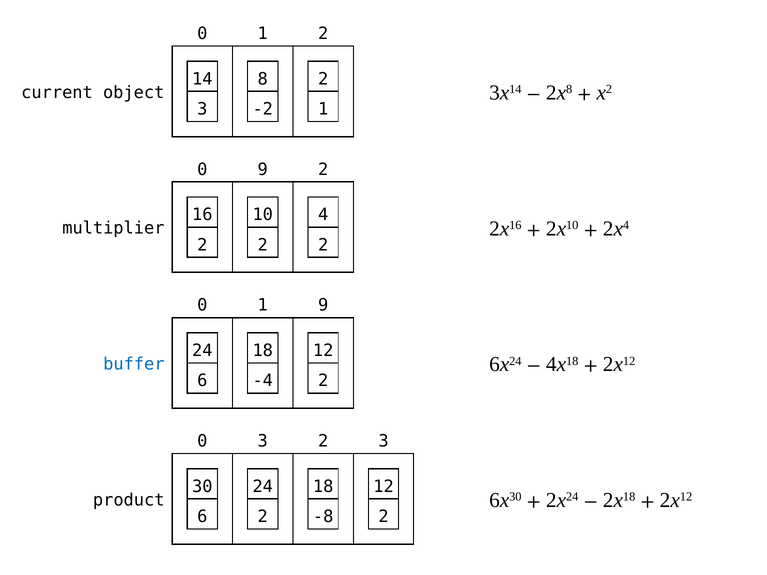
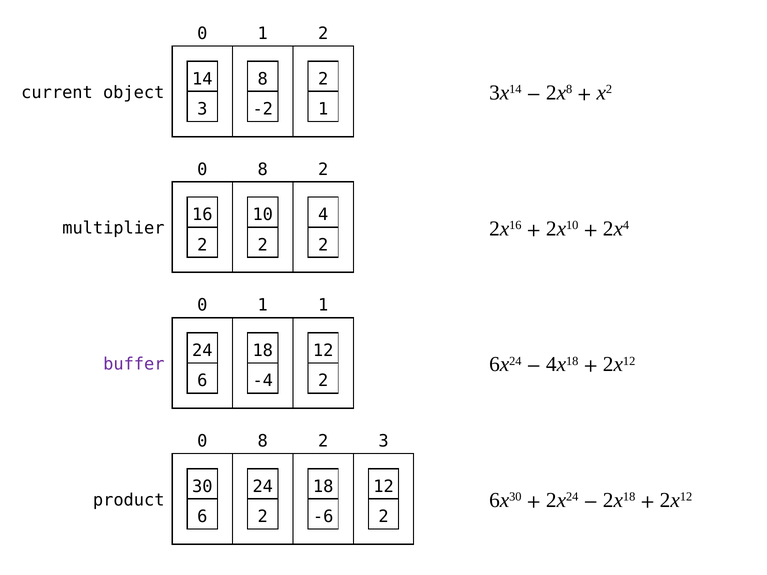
9: 9 -> 8 (263, 170)
1 9: 9 -> 1 (323, 305)
buffer colour: blue -> purple (134, 364)
3: 3 -> 8 (263, 441)
-8: -8 -> -6 (323, 517)
